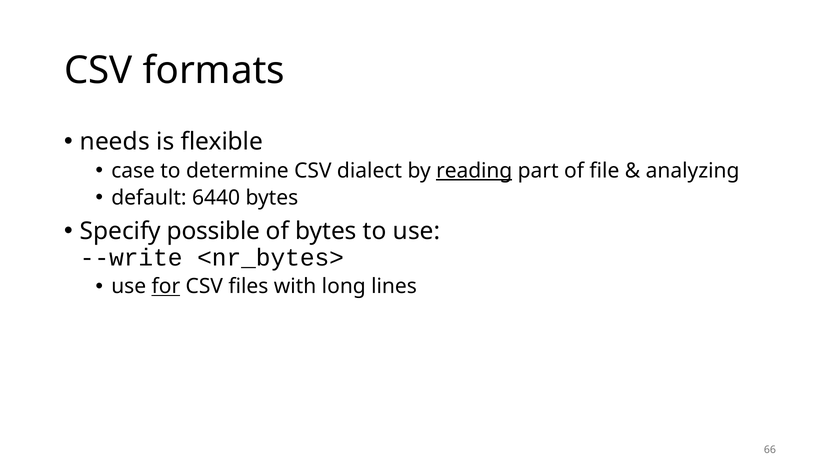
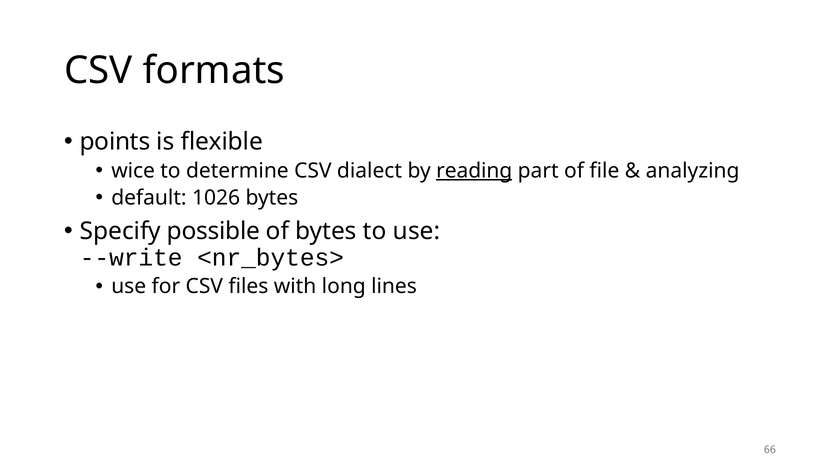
needs: needs -> points (115, 142)
case: case -> wice (133, 171)
6440: 6440 -> 1026 (216, 198)
for underline: present -> none (166, 287)
